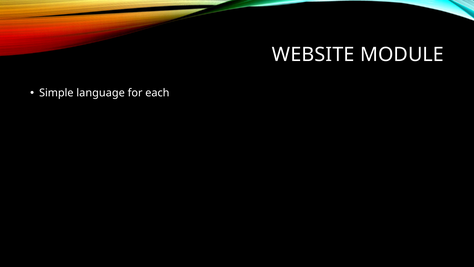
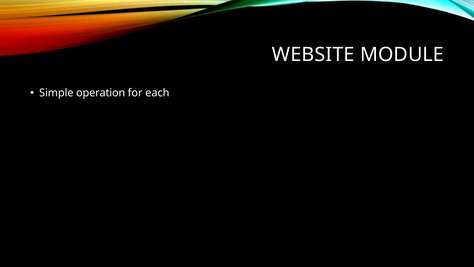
language: language -> operation (101, 93)
